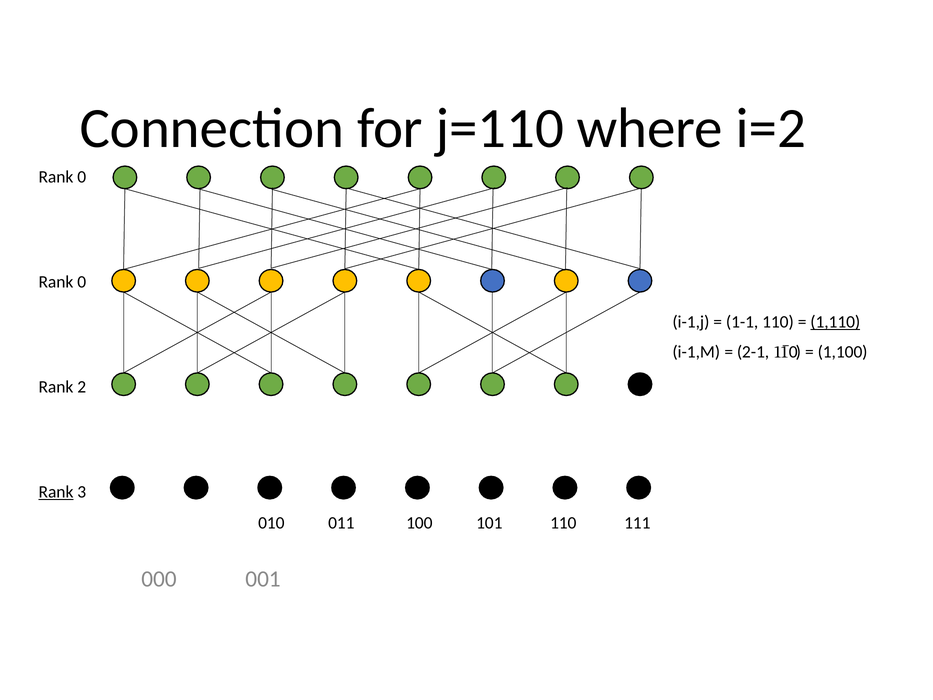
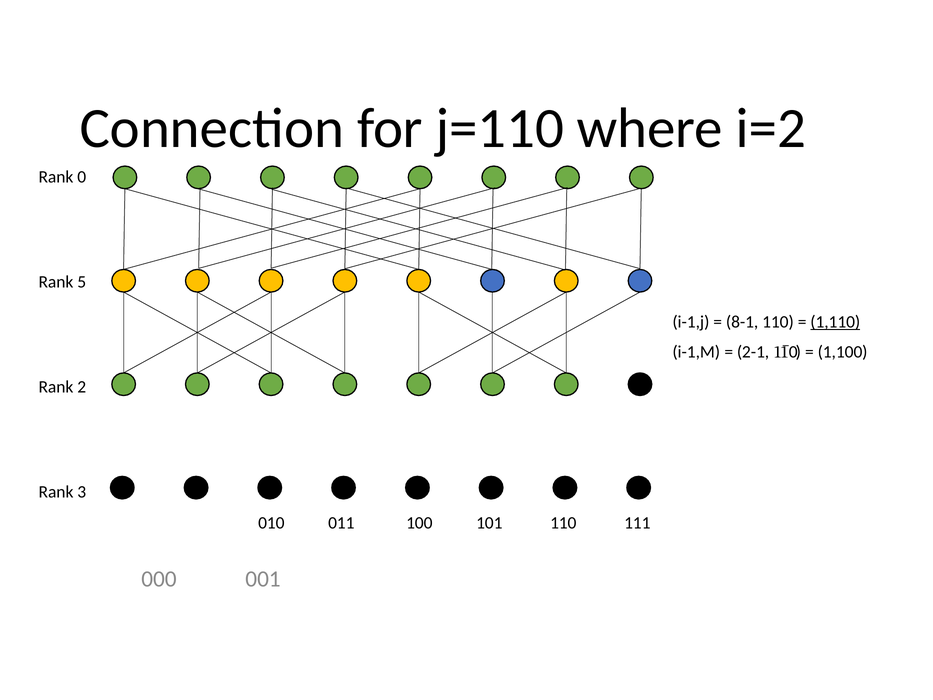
0: 0 -> 5 (82, 282)
1-1: 1-1 -> 8-1 (742, 322)
Rank underline: present -> none (56, 492)
